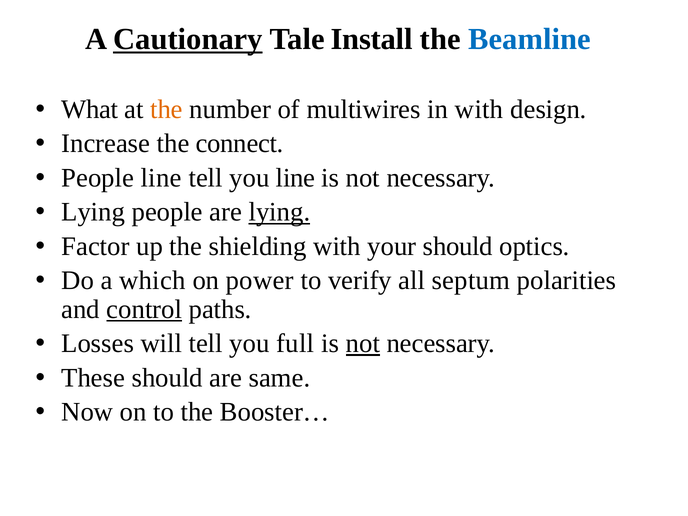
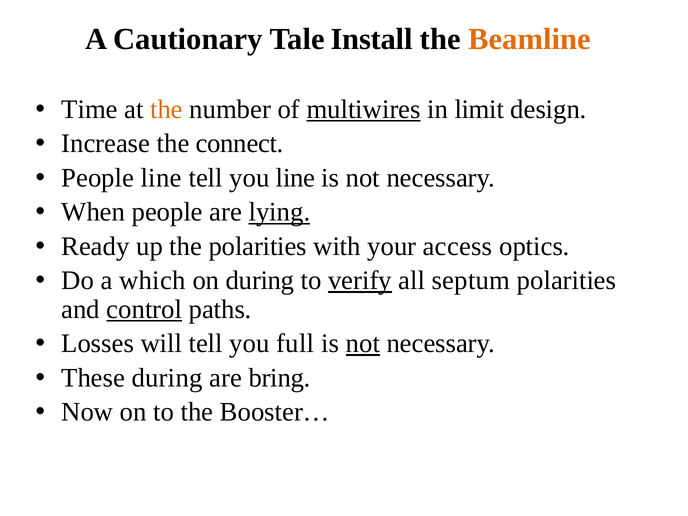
Cautionary underline: present -> none (188, 39)
Beamline colour: blue -> orange (530, 39)
What: What -> Time (90, 109)
multiwires underline: none -> present (364, 109)
in with: with -> limit (479, 109)
Lying: Lying -> When (93, 212)
Factor: Factor -> Ready (95, 246)
the shielding: shielding -> polarities (258, 246)
your should: should -> access (458, 246)
on power: power -> during (260, 280)
verify underline: none -> present (360, 280)
These should: should -> during (167, 378)
same: same -> bring (280, 378)
